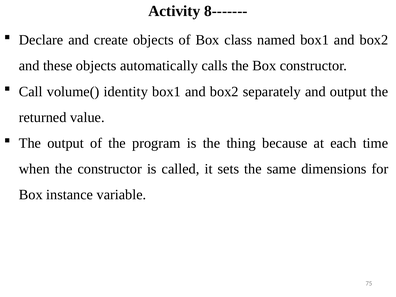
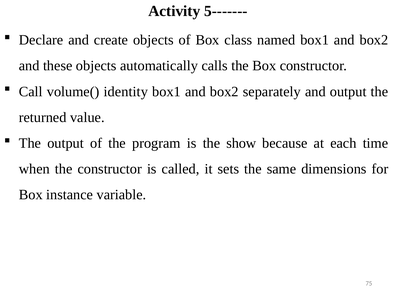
8-------: 8------- -> 5------- (226, 11)
thing: thing -> show (241, 143)
